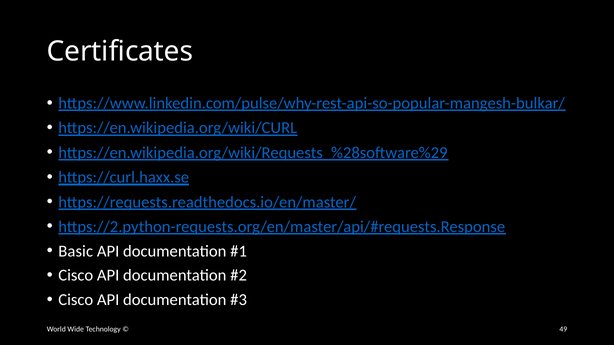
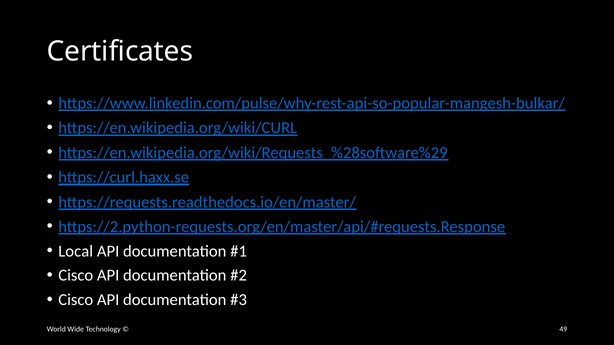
Basic: Basic -> Local (76, 251)
